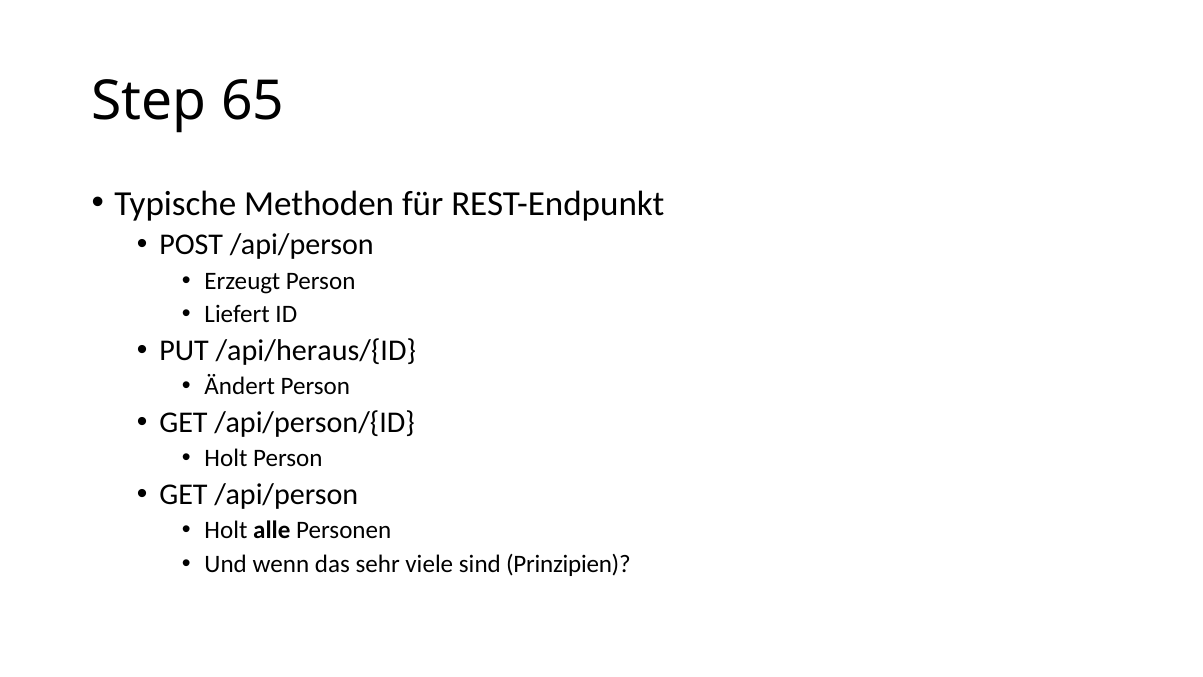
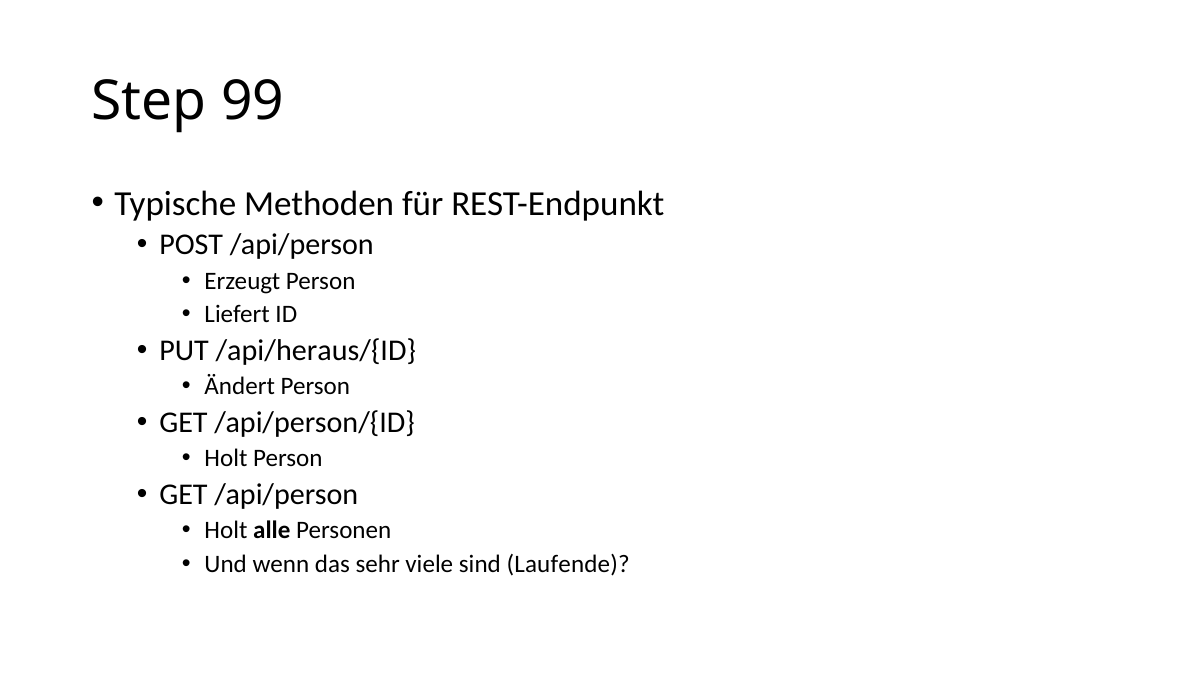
65: 65 -> 99 (253, 101)
Prinzipien: Prinzipien -> Laufende (568, 564)
